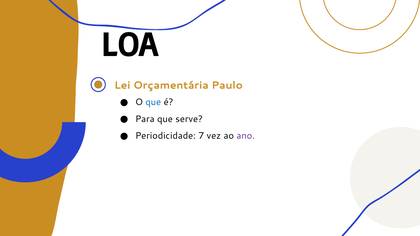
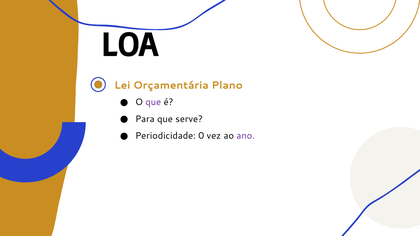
Paulo: Paulo -> Plano (227, 85)
que colour: blue -> purple (153, 102)
7: 7 -> 0 (201, 136)
